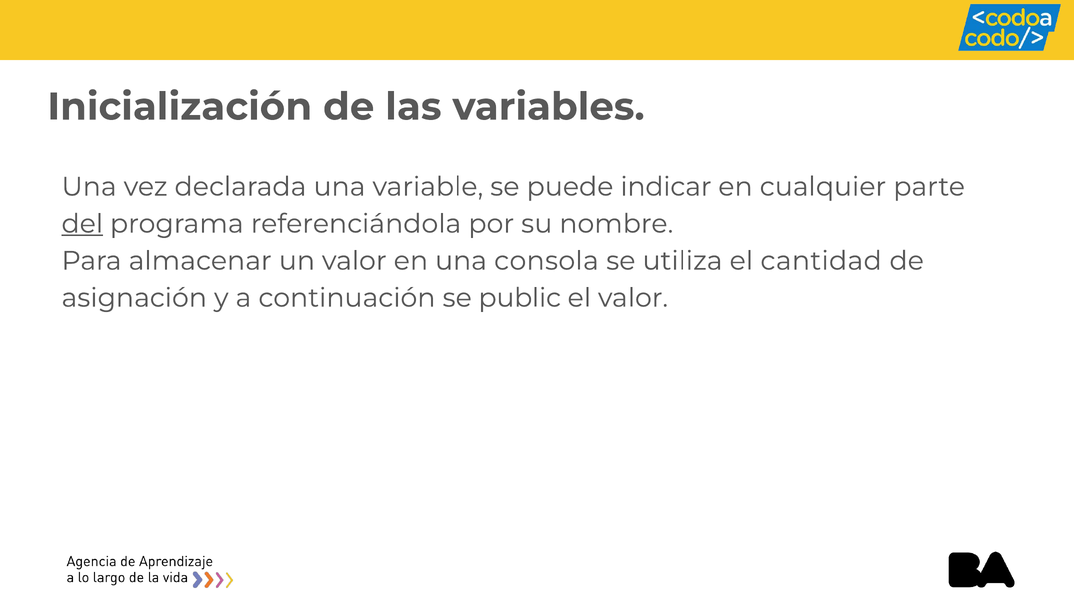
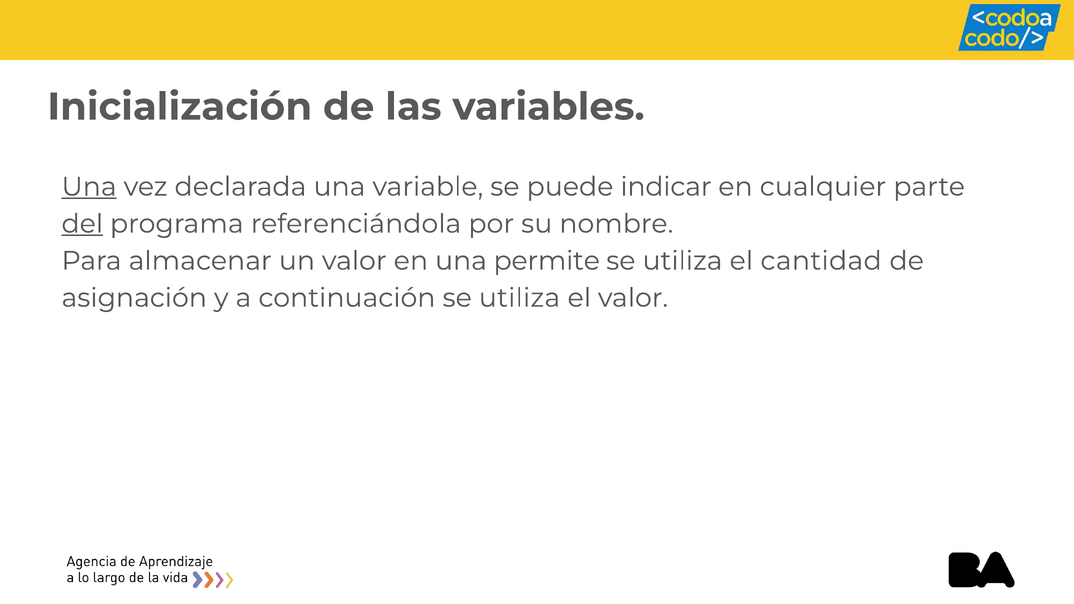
Una underline: none -> present (89, 187)
consola: consola -> permite (547, 261)
continuación se public: public -> utiliza (520, 298)
